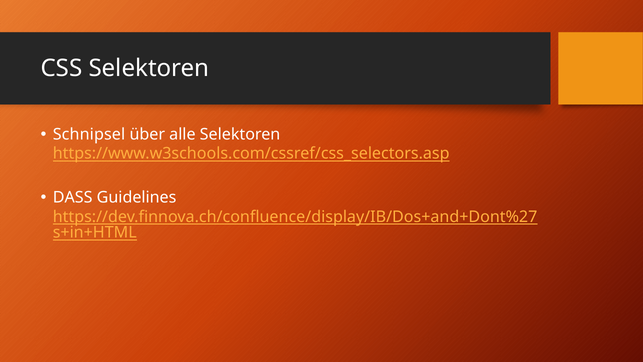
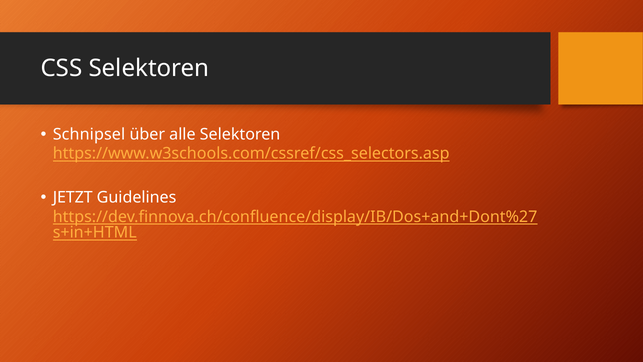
DASS: DASS -> JETZT (73, 197)
